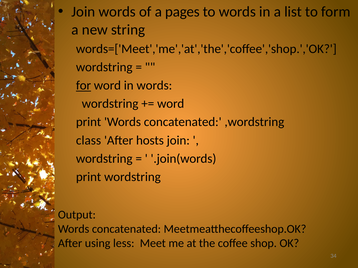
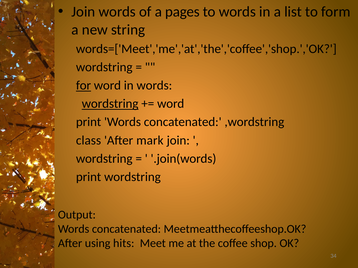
wordstring underline: none -> present (110, 104)
hosts: hosts -> mark (150, 141)
less: less -> hits (124, 244)
